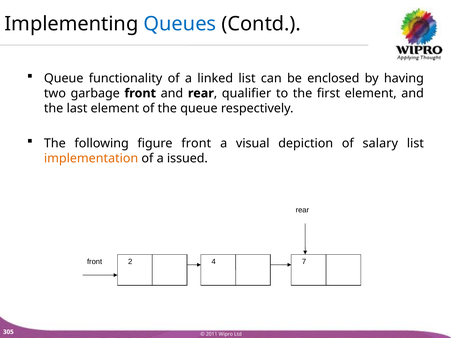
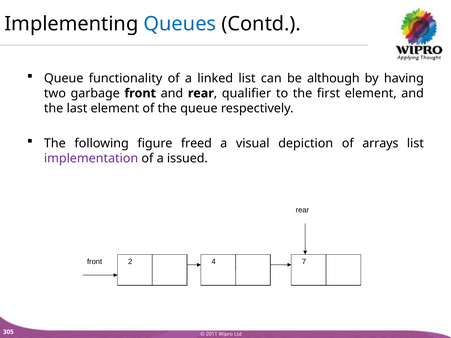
enclosed: enclosed -> although (333, 78)
figure front: front -> freed (196, 143)
salary: salary -> arrays (380, 143)
implementation colour: orange -> purple (91, 159)
